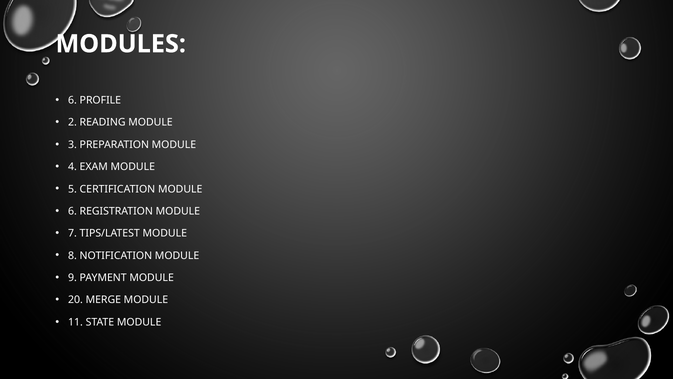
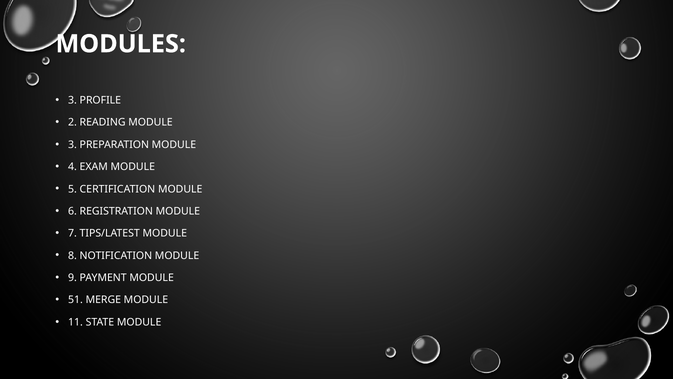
6: 6 -> 3 (73, 100)
20: 20 -> 51 (76, 300)
